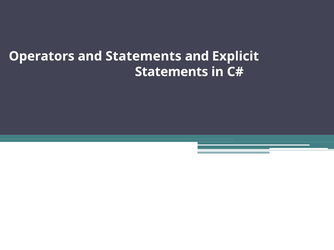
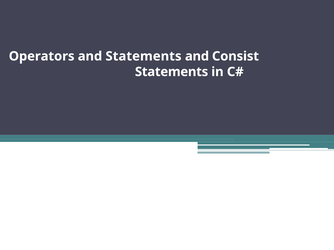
Explicit: Explicit -> Consist (235, 56)
